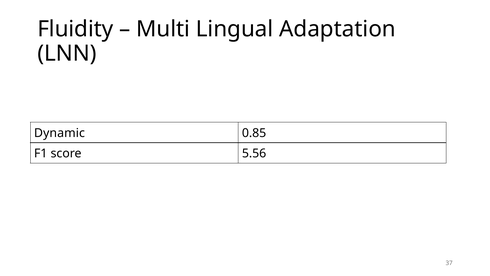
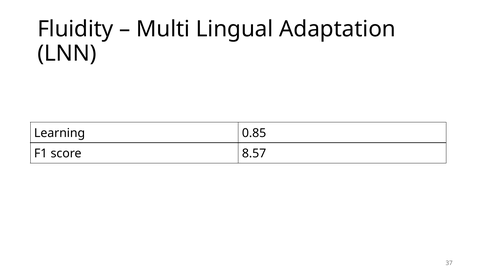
Dynamic: Dynamic -> Learning (60, 133)
5.56: 5.56 -> 8.57 (254, 153)
